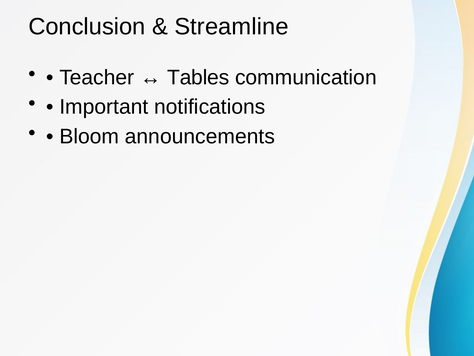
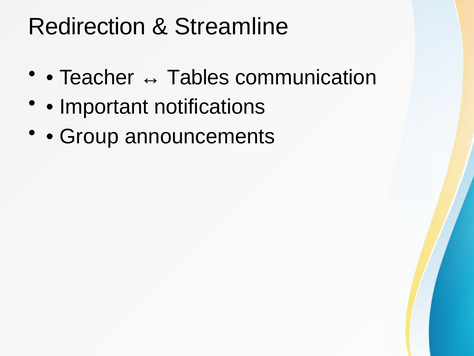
Conclusion: Conclusion -> Redirection (87, 27)
Bloom: Bloom -> Group (89, 136)
